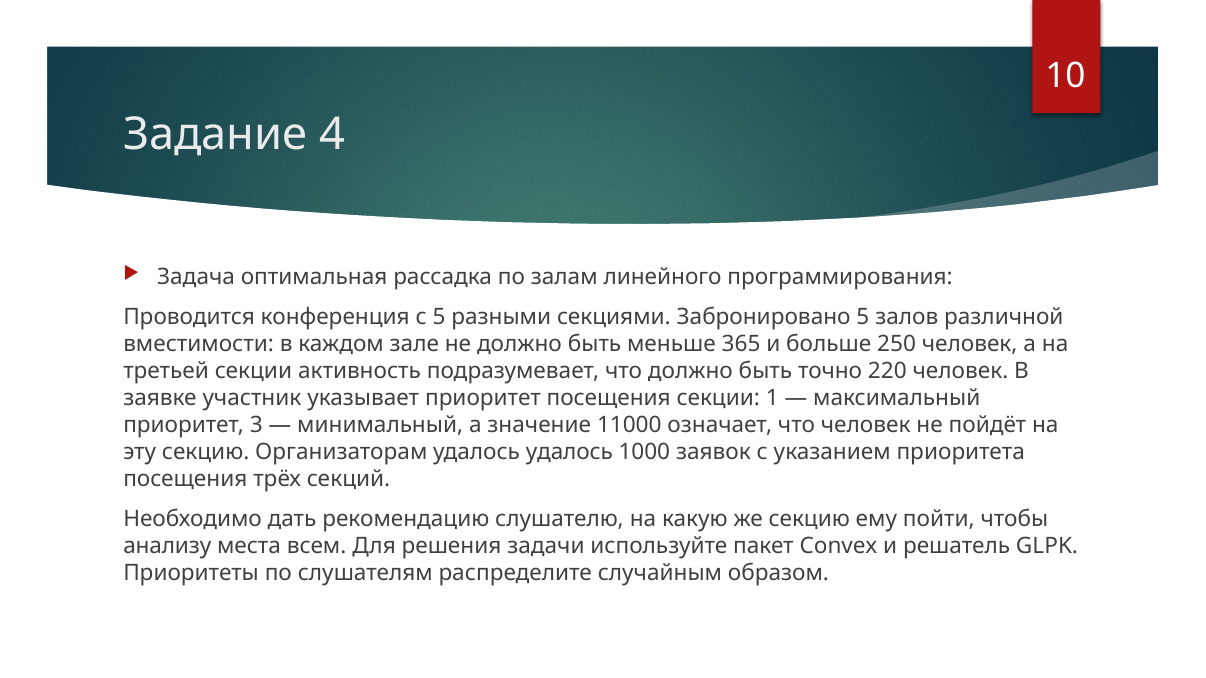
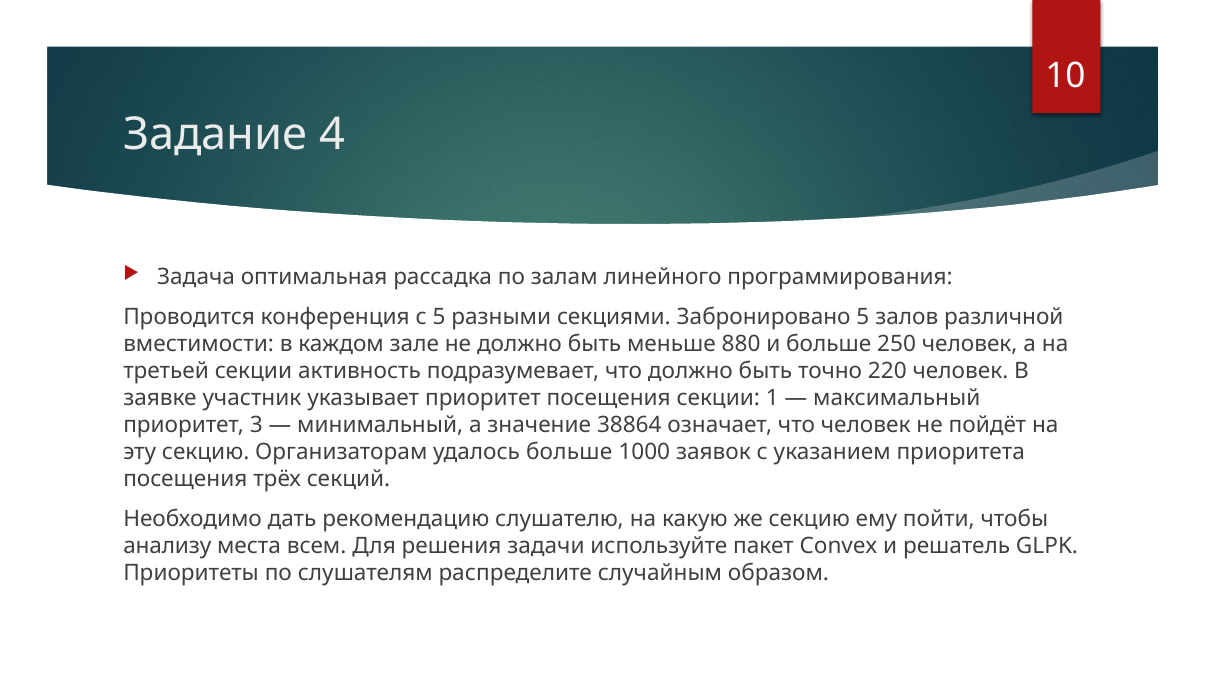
365: 365 -> 880 (741, 344)
11000: 11000 -> 38864 (629, 425)
удалось удалось: удалось -> больше (569, 453)
